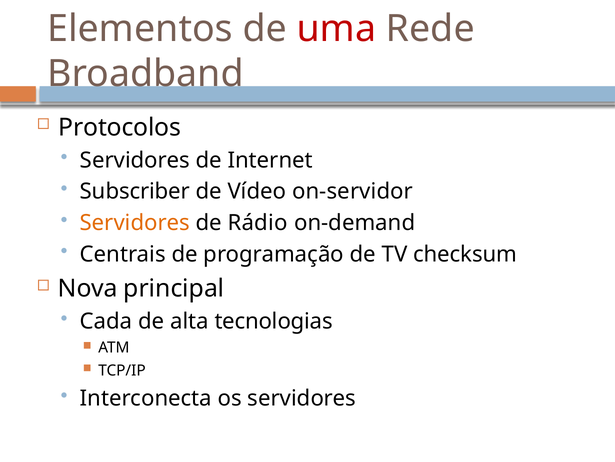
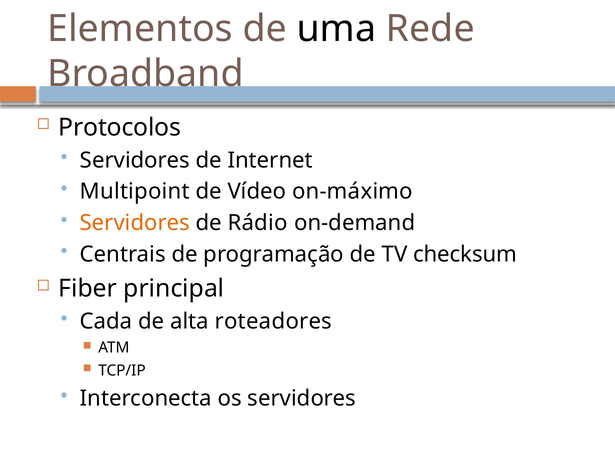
uma colour: red -> black (336, 29)
Subscriber: Subscriber -> Multipoint (135, 191)
on-servidor: on-servidor -> on-máximo (352, 191)
Nova: Nova -> Fiber (88, 288)
tecnologias: tecnologias -> roteadores (273, 321)
